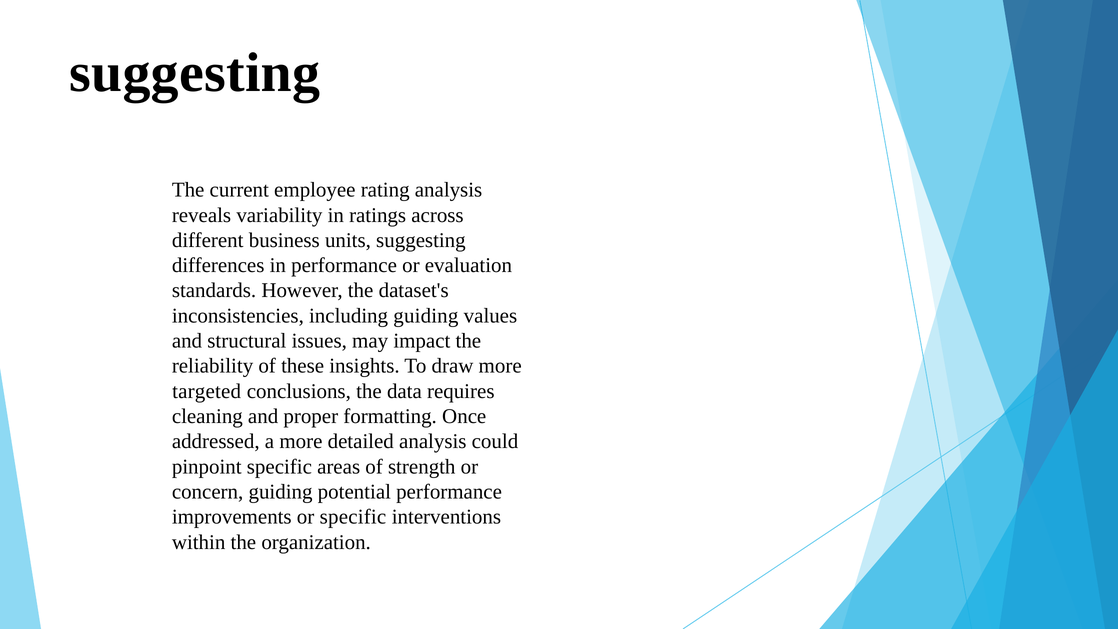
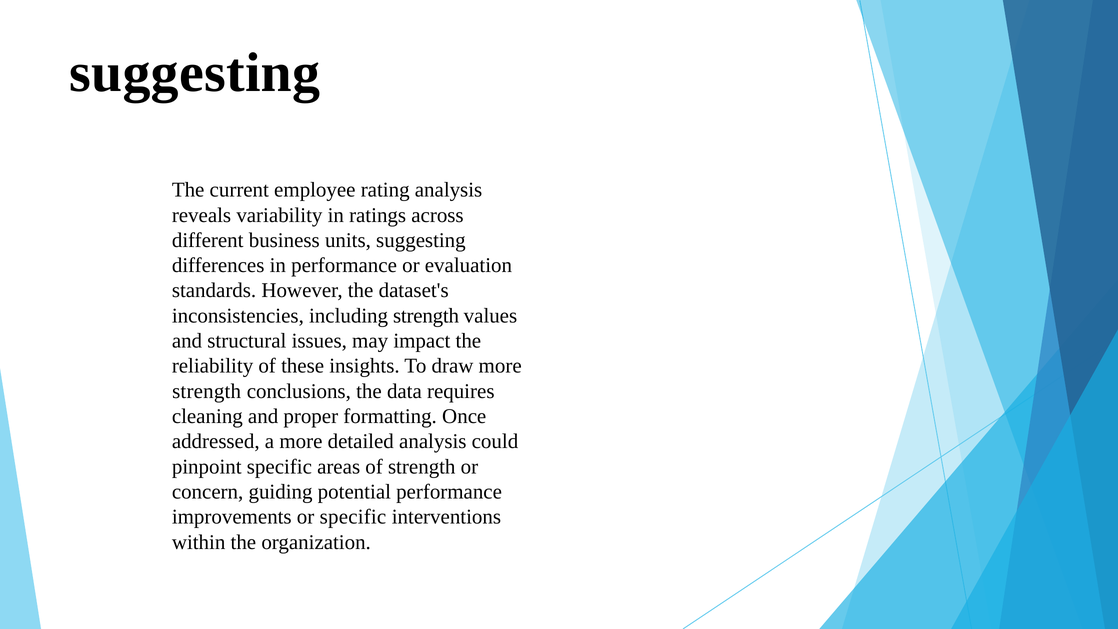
including guiding: guiding -> strength (426, 316)
targeted: targeted -> strength (207, 391)
